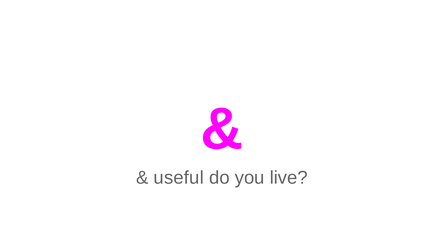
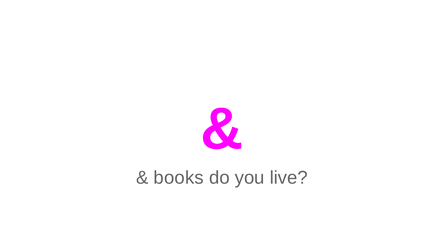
useful: useful -> books (179, 178)
